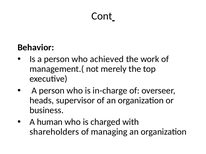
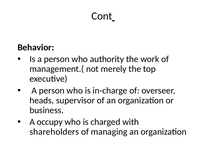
achieved: achieved -> authority (107, 59)
human: human -> occupy (50, 122)
